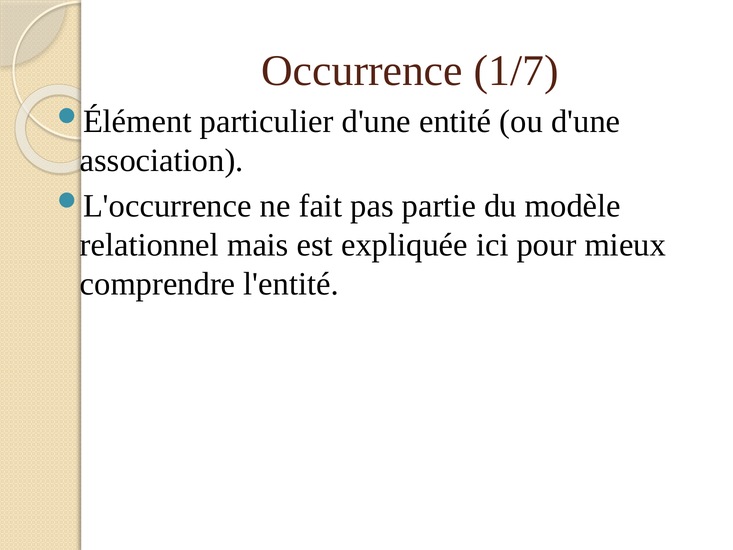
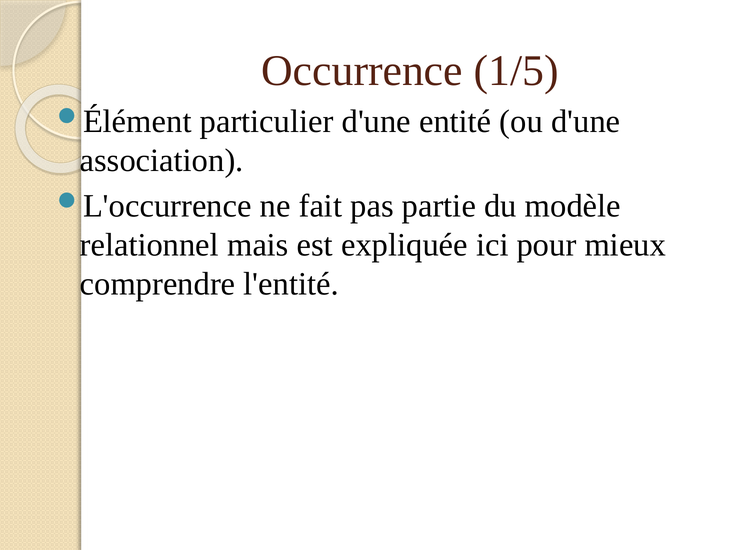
1/7: 1/7 -> 1/5 (516, 71)
